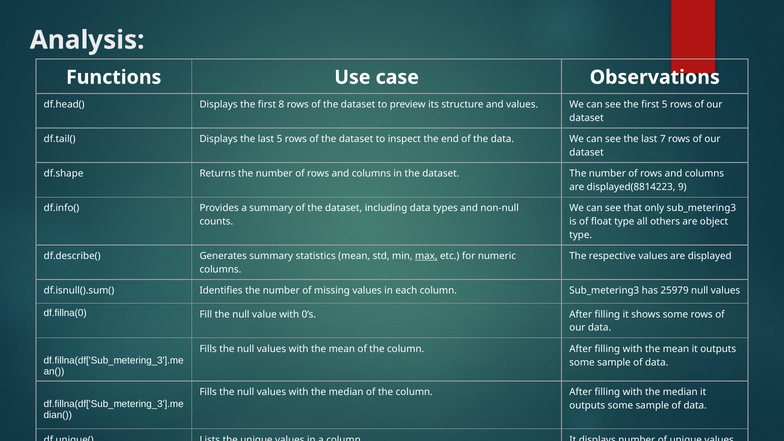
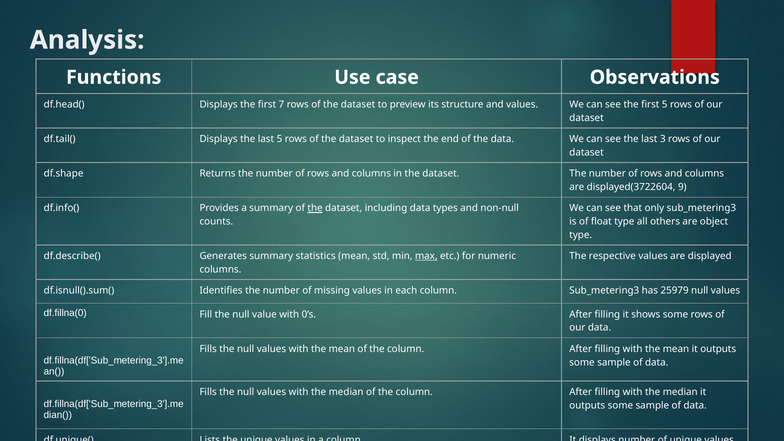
8: 8 -> 7 (281, 105)
7: 7 -> 3 (663, 139)
displayed(8814223: displayed(8814223 -> displayed(3722604 (631, 187)
the underline: none -> present (315, 208)
